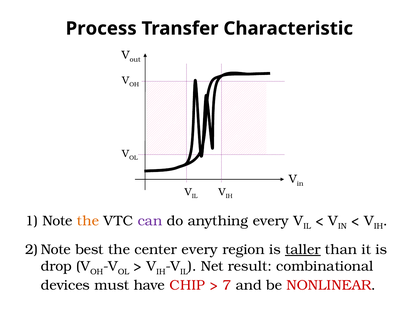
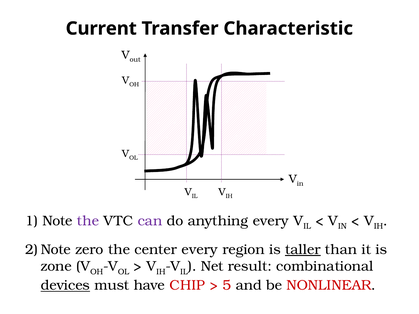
Process: Process -> Current (101, 29)
the colour: orange -> purple (88, 221)
best: best -> zero (89, 250)
drop: drop -> zone (56, 266)
devices underline: none -> present (65, 286)
7: 7 -> 5 (227, 286)
